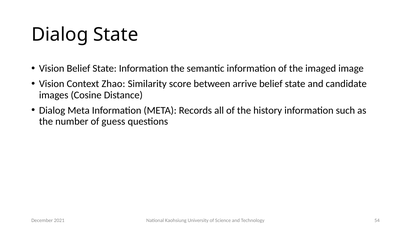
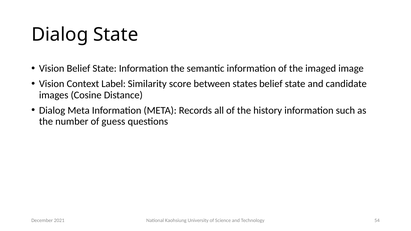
Zhao: Zhao -> Label (114, 84)
arrive: arrive -> states (245, 84)
